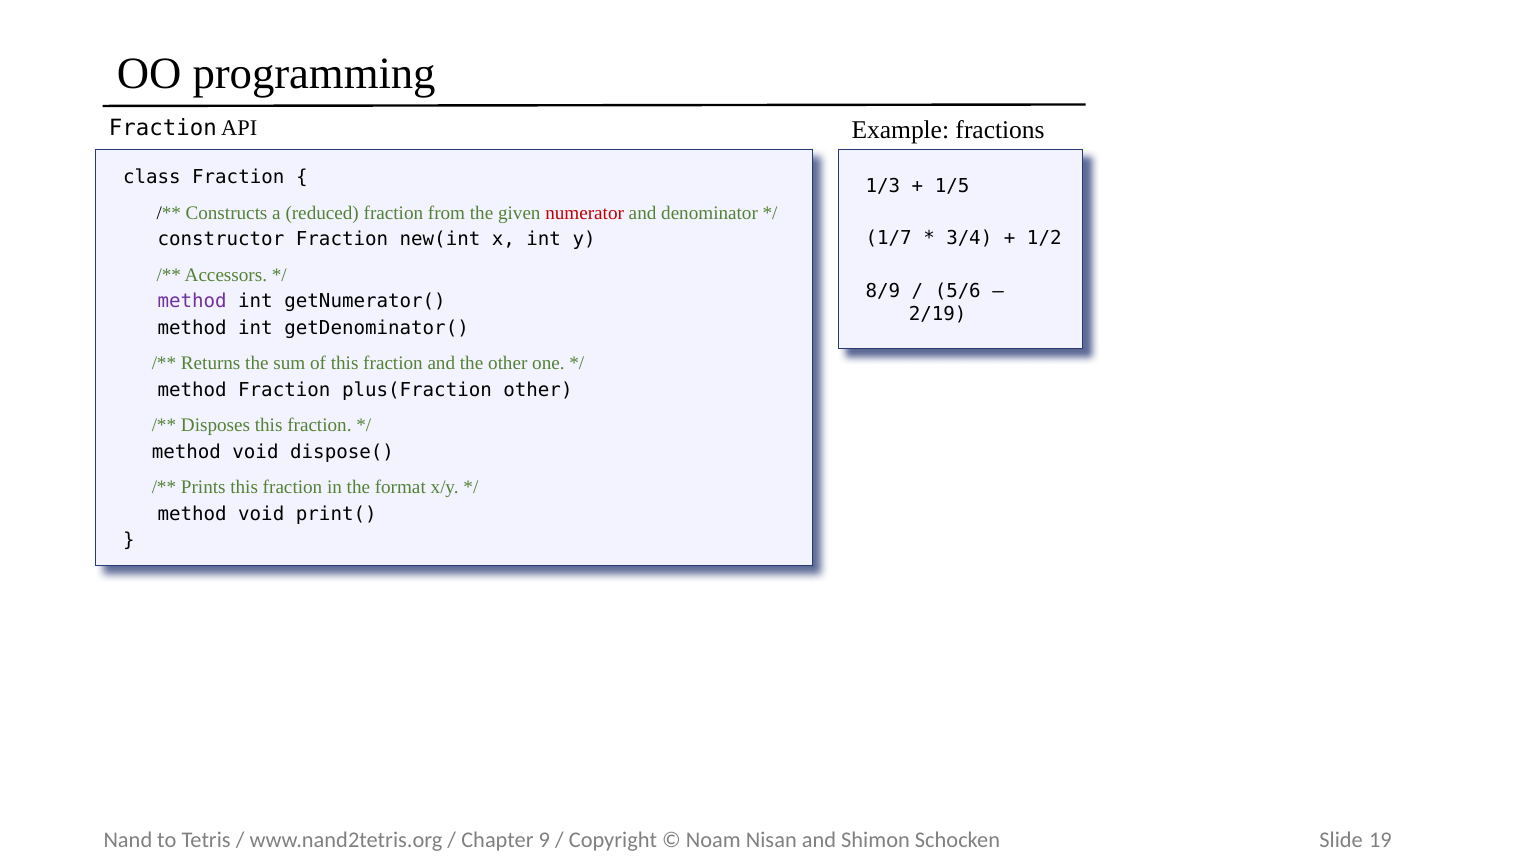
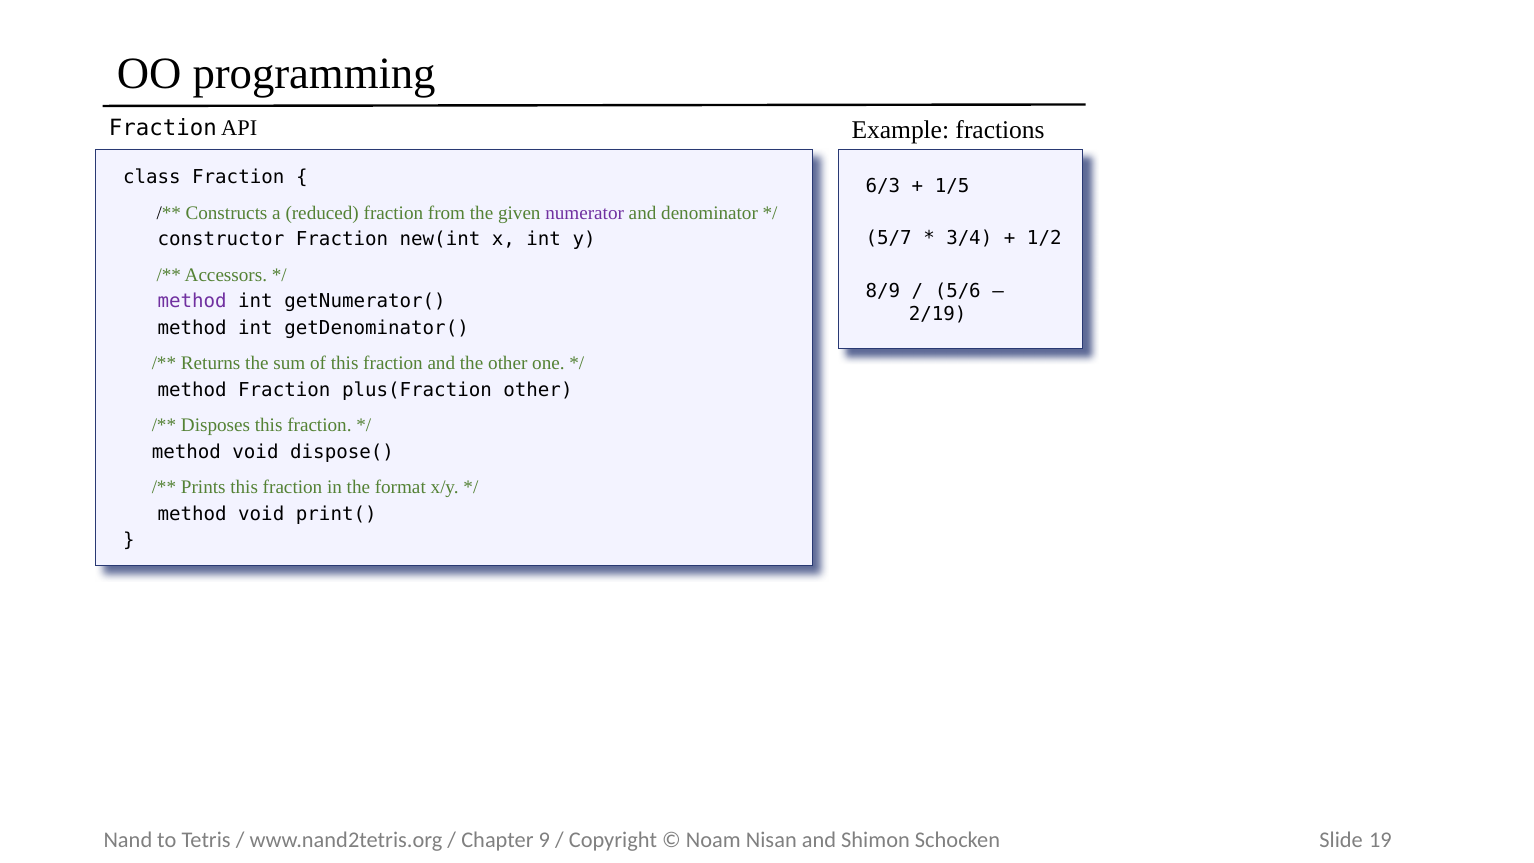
1/3: 1/3 -> 6/3 (883, 186)
numerator colour: red -> purple (585, 213)
1/7: 1/7 -> 5/7 (889, 239)
